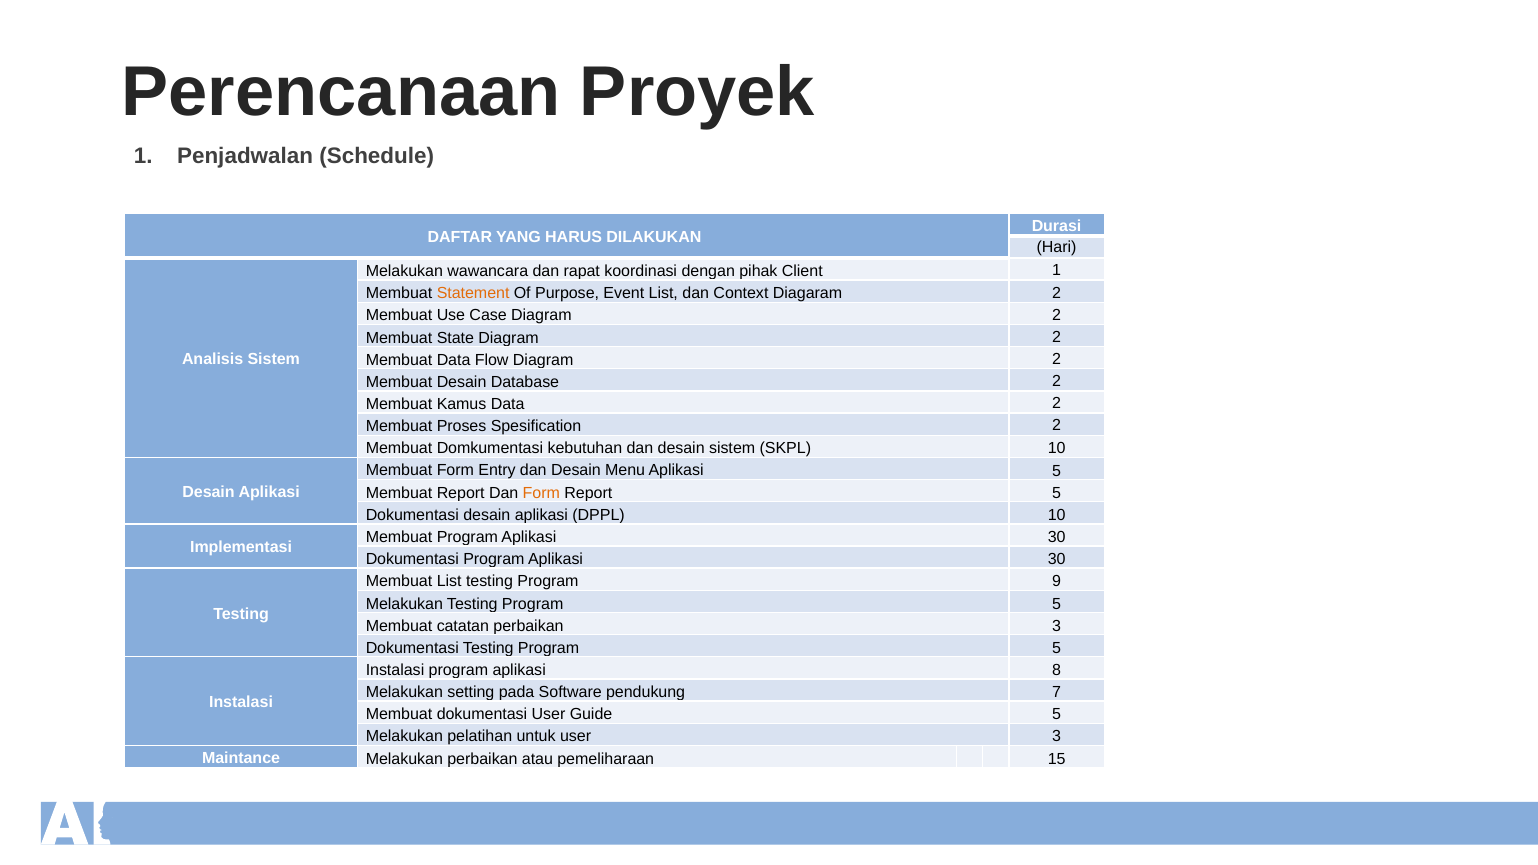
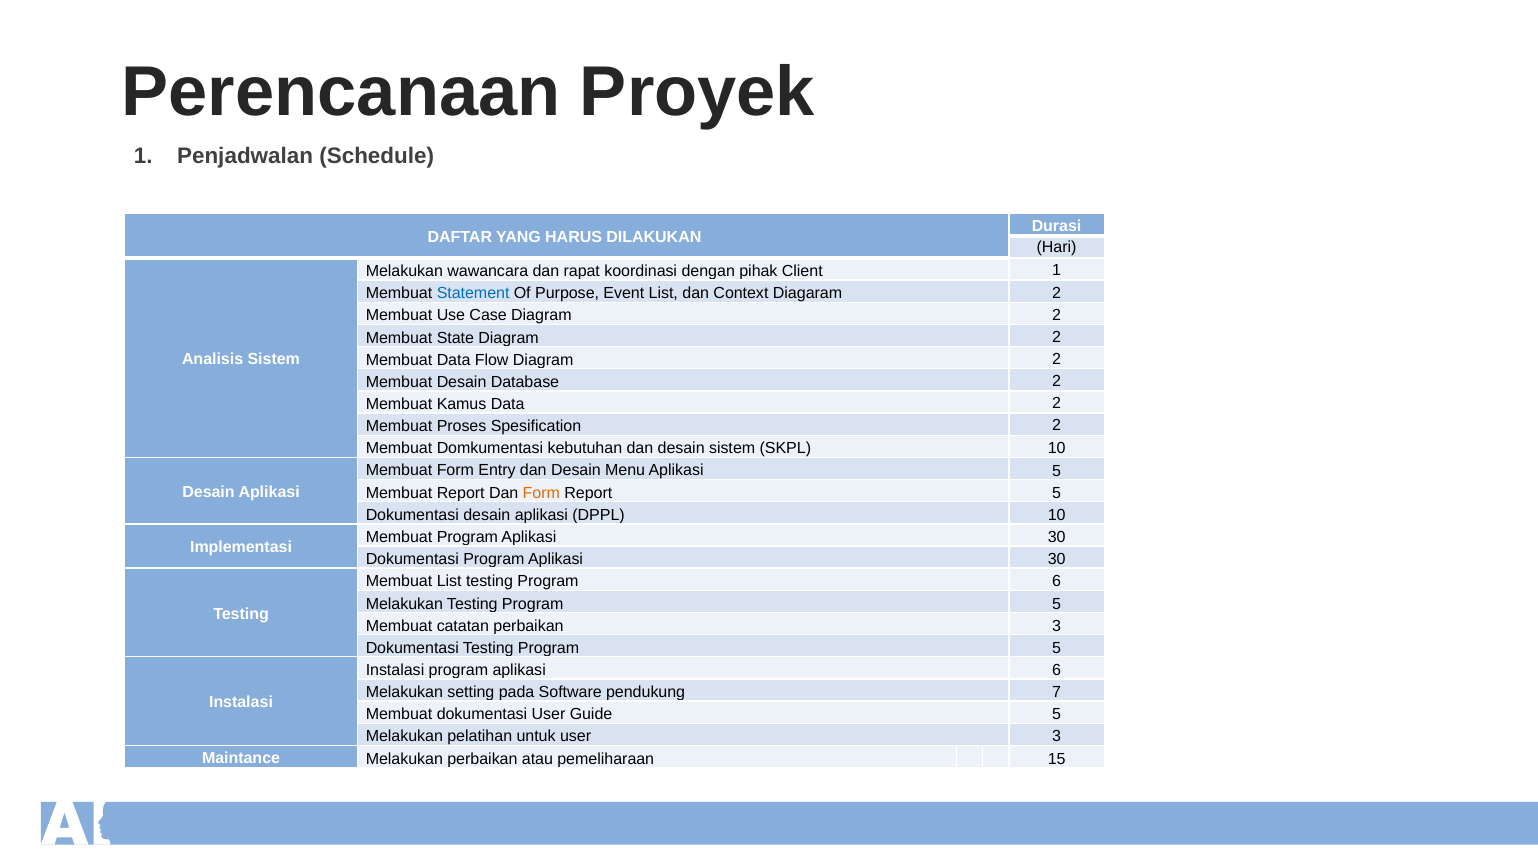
Statement colour: orange -> blue (473, 294)
Program 9: 9 -> 6 (1057, 582)
aplikasi 8: 8 -> 6 (1057, 670)
